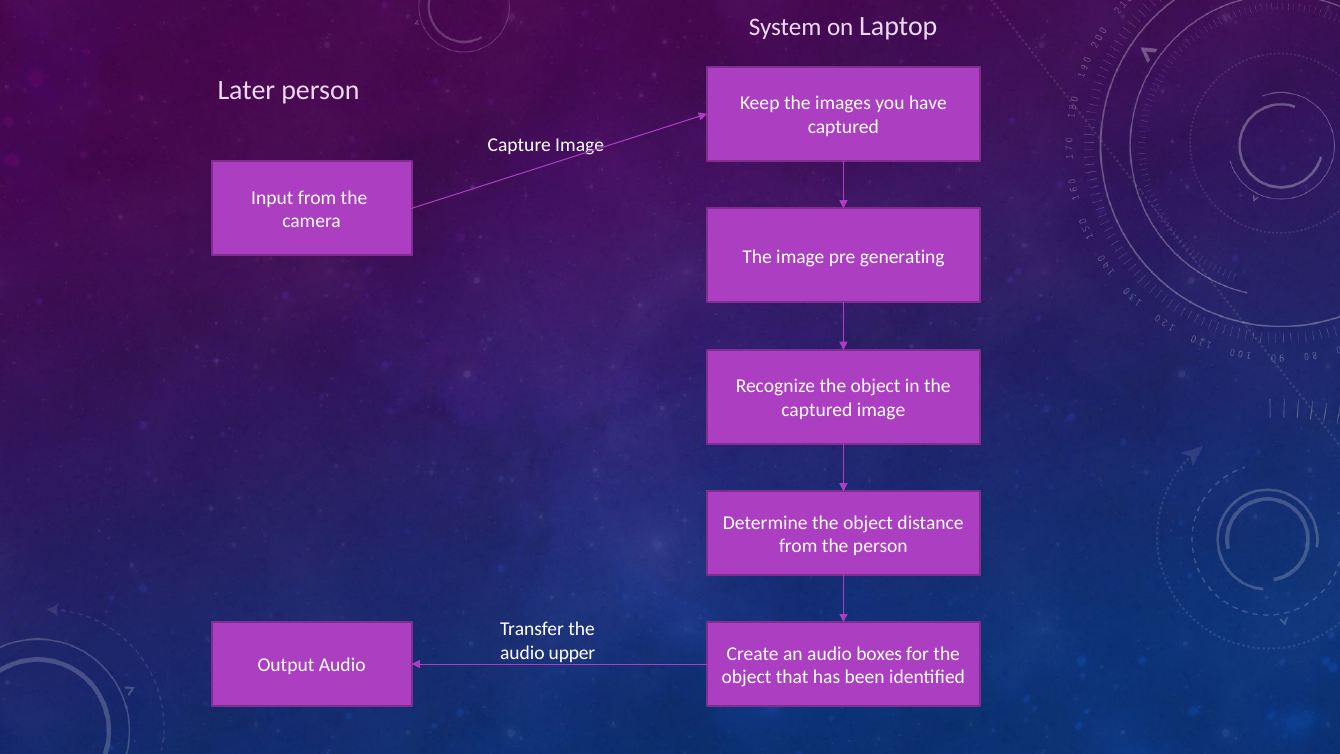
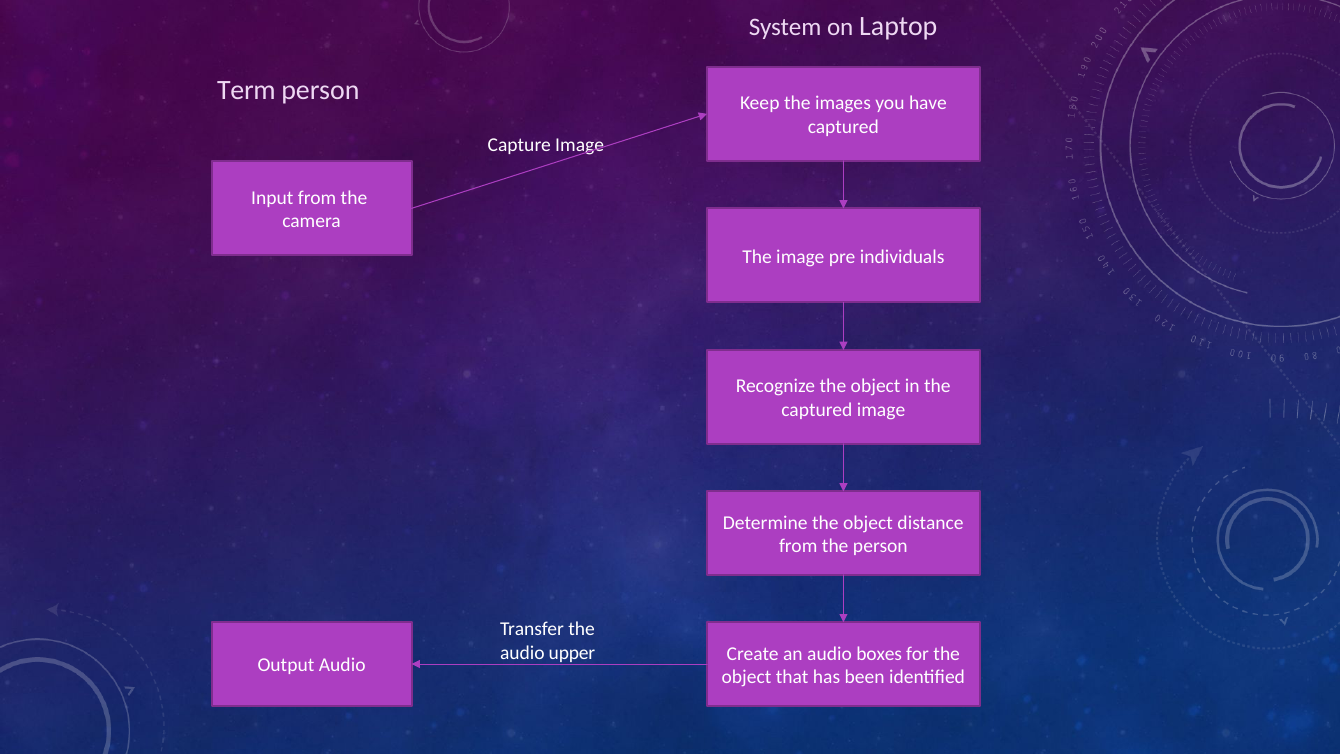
Later: Later -> Term (246, 91)
generating: generating -> individuals (902, 257)
